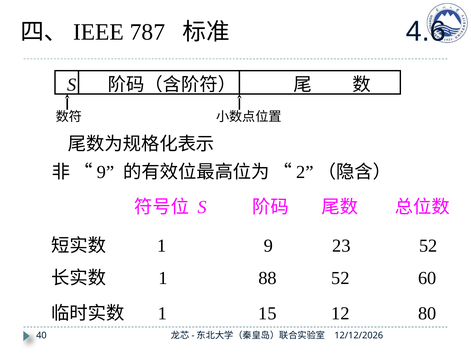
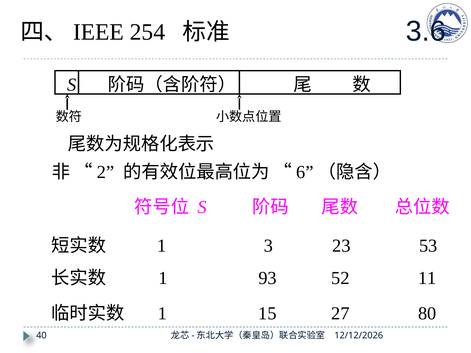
4.6: 4.6 -> 3.6 (426, 31)
787: 787 -> 254 (148, 32)
9: 9 -> 2 (106, 172)
2: 2 -> 6 (305, 172)
1 9: 9 -> 3 (268, 246)
23 52: 52 -> 53 (428, 246)
88: 88 -> 93 (268, 278)
60: 60 -> 11 (427, 278)
12: 12 -> 27 (340, 314)
